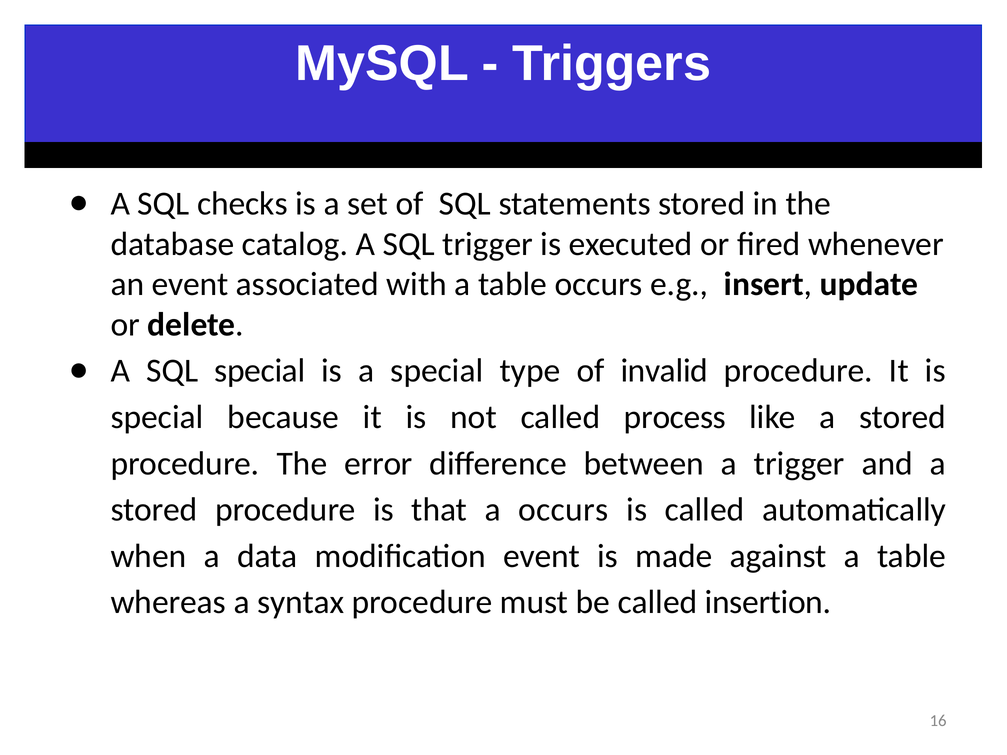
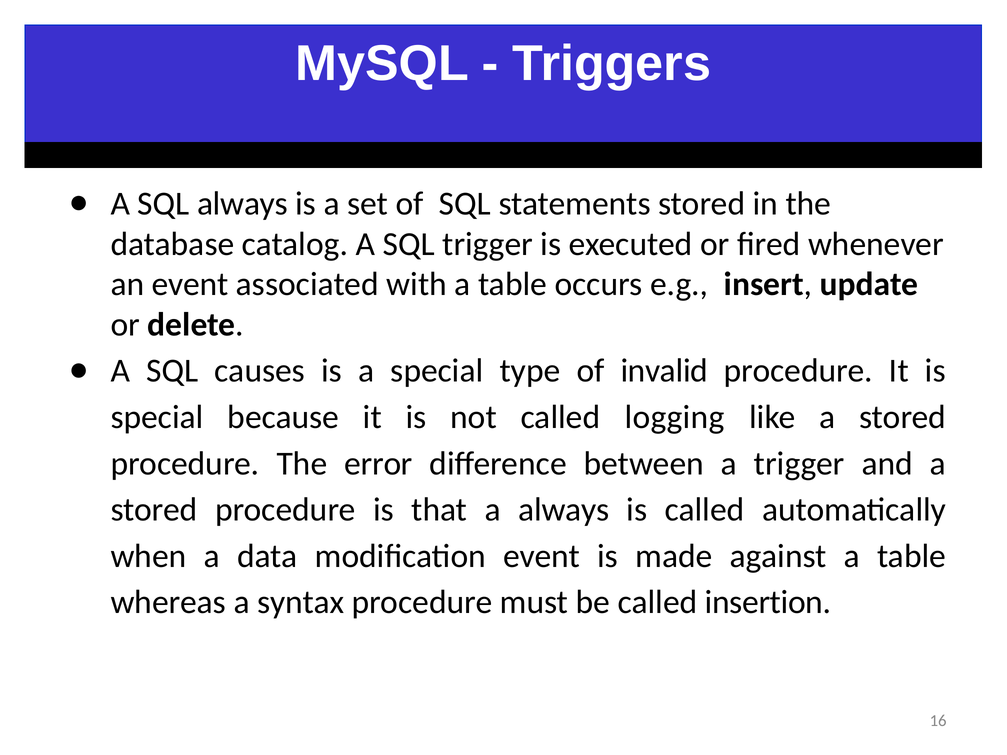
SQL checks: checks -> always (242, 204)
SQL special: special -> causes (260, 371)
process: process -> logging (675, 417)
a occurs: occurs -> always (564, 510)
